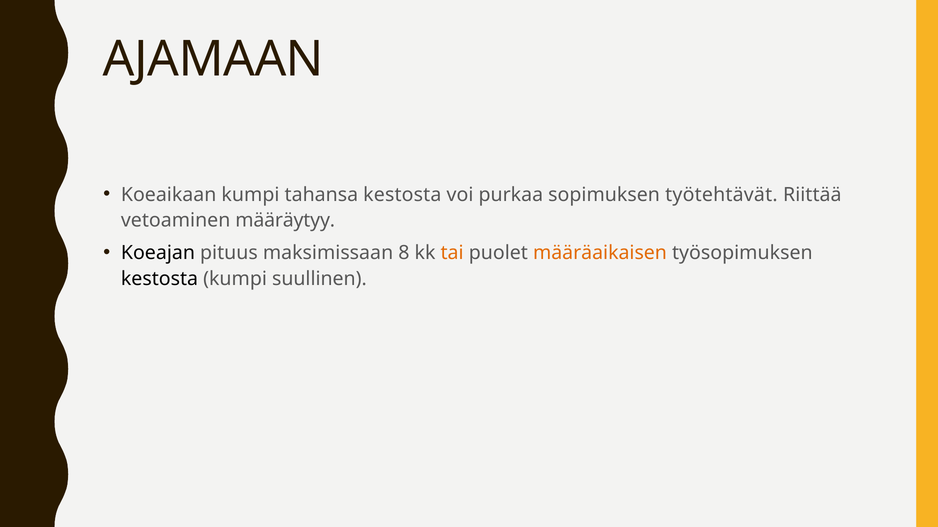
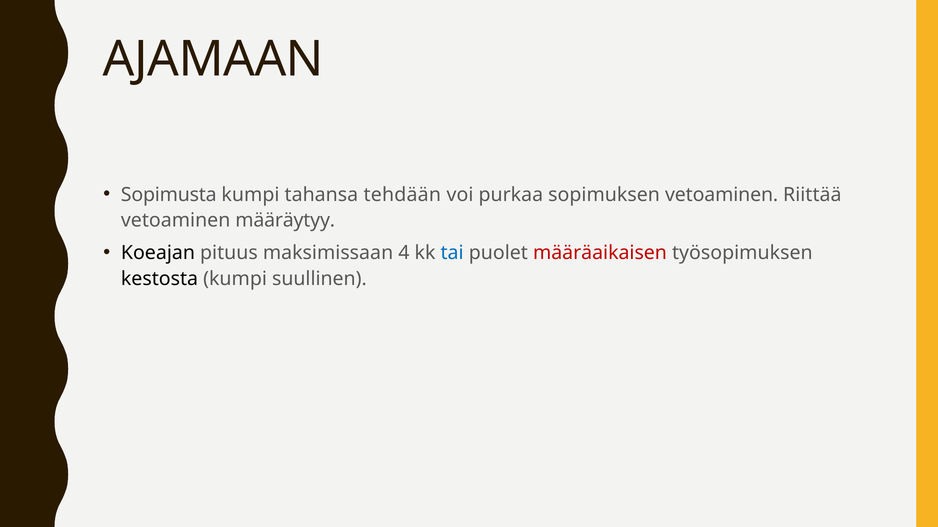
Koeaikaan: Koeaikaan -> Sopimusta (169, 195)
tahansa kestosta: kestosta -> tehdään (402, 195)
sopimuksen työtehtävät: työtehtävät -> vetoaminen (722, 195)
8: 8 -> 4 (404, 253)
tai colour: orange -> blue (452, 253)
määräaikaisen colour: orange -> red (600, 253)
